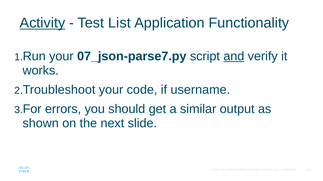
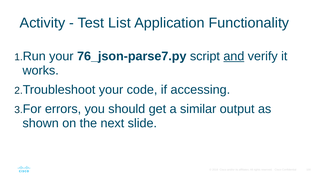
Activity underline: present -> none (42, 23)
07_json-parse7.py: 07_json-parse7.py -> 76_json-parse7.py (132, 57)
username: username -> accessing (200, 90)
